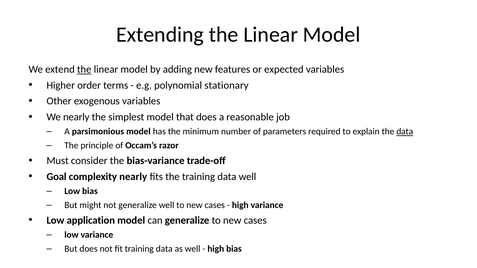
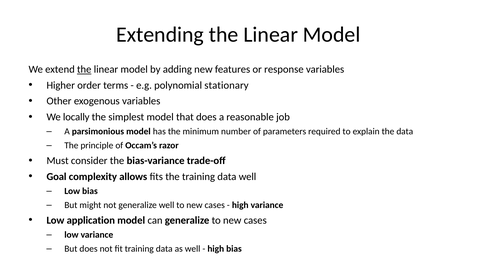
expected: expected -> response (284, 69)
We nearly: nearly -> locally (76, 117)
data underline: present -> none (405, 132)
complexity nearly: nearly -> allows (133, 177)
